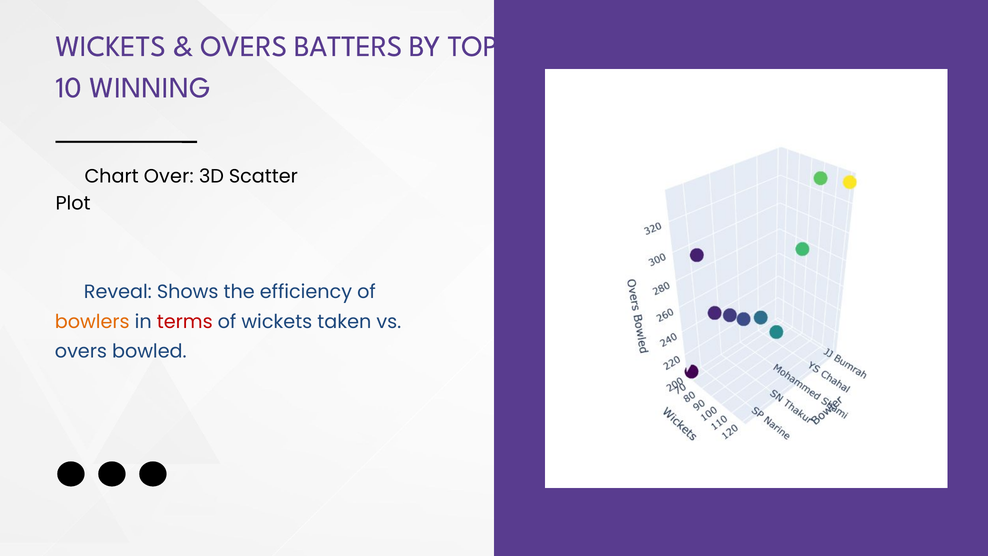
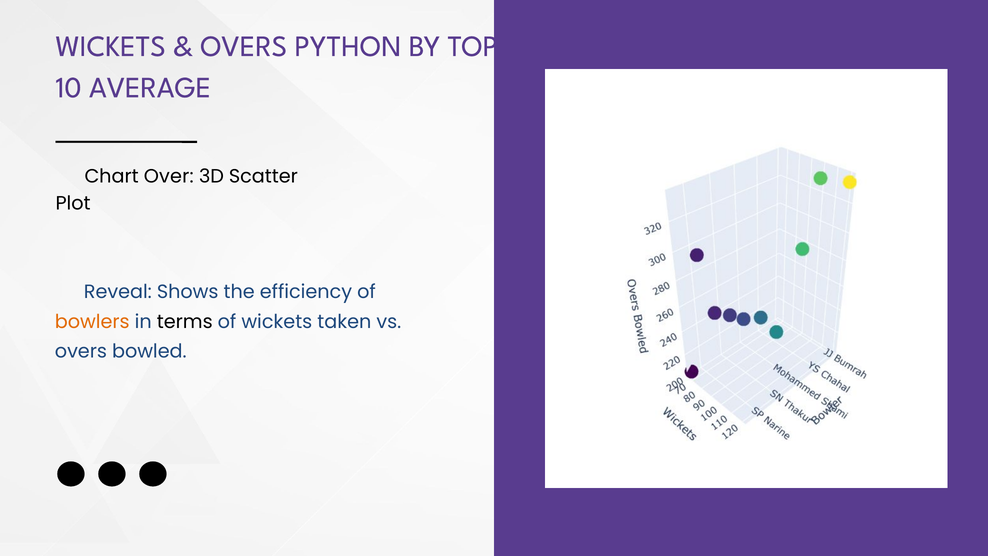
BATTERS: BATTERS -> PYTHON (348, 46)
WINNING: WINNING -> AVERAGE (150, 88)
terms colour: red -> black (185, 322)
